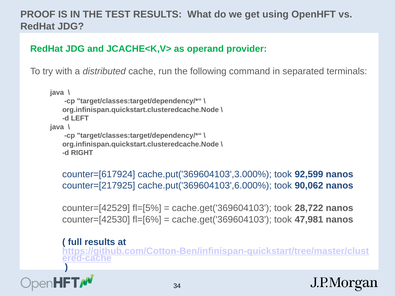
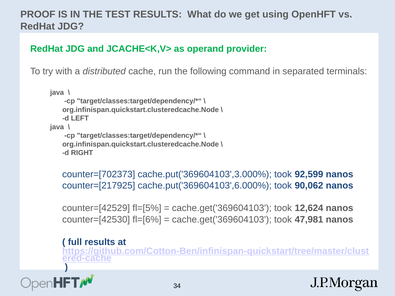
counter=[617924: counter=[617924 -> counter=[702373 (99, 174)
28,722: 28,722 -> 12,624 (309, 208)
